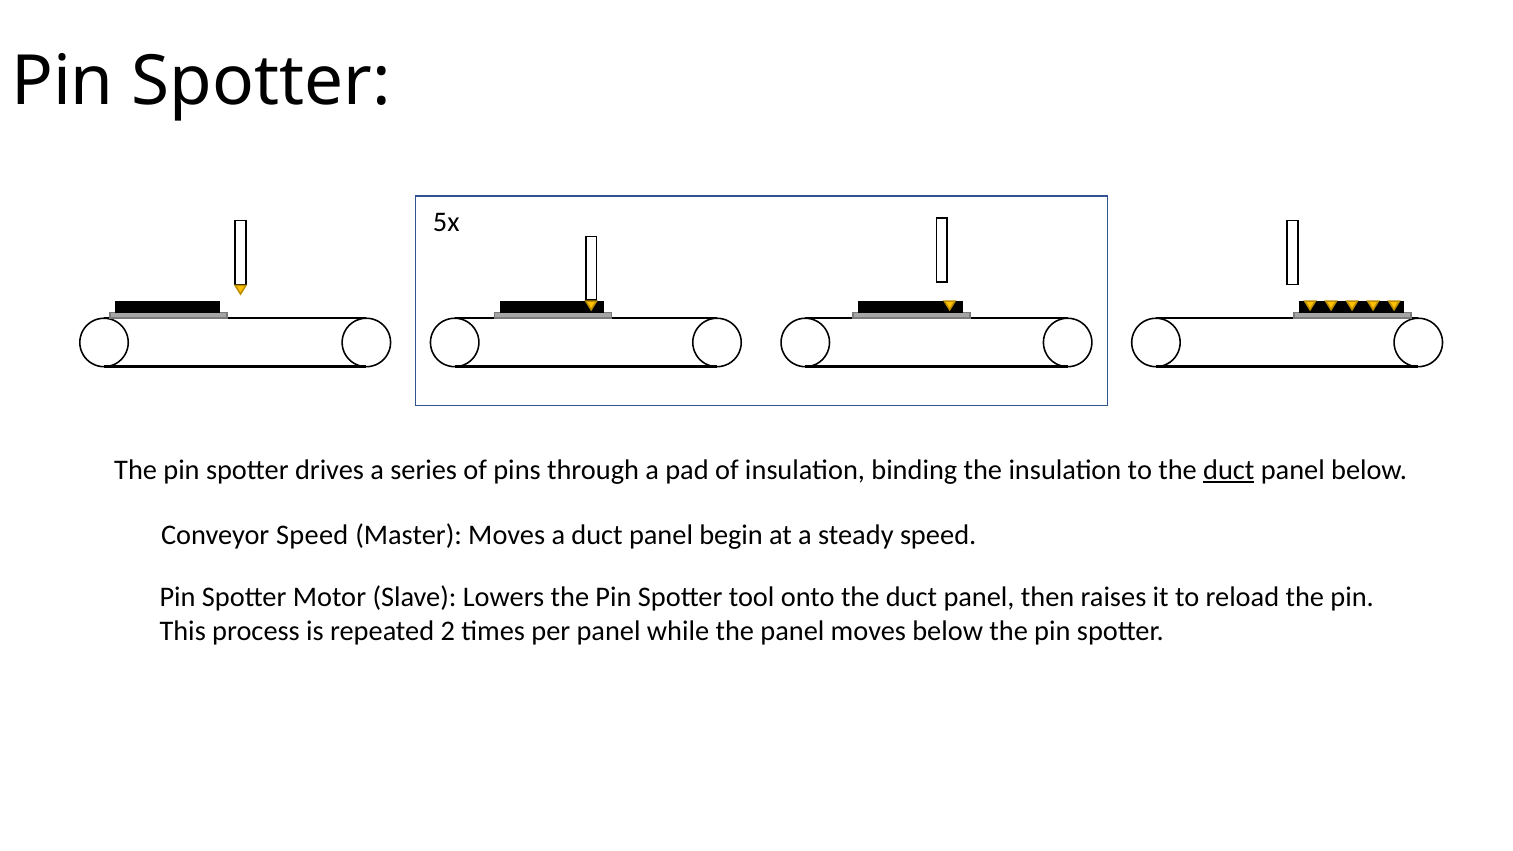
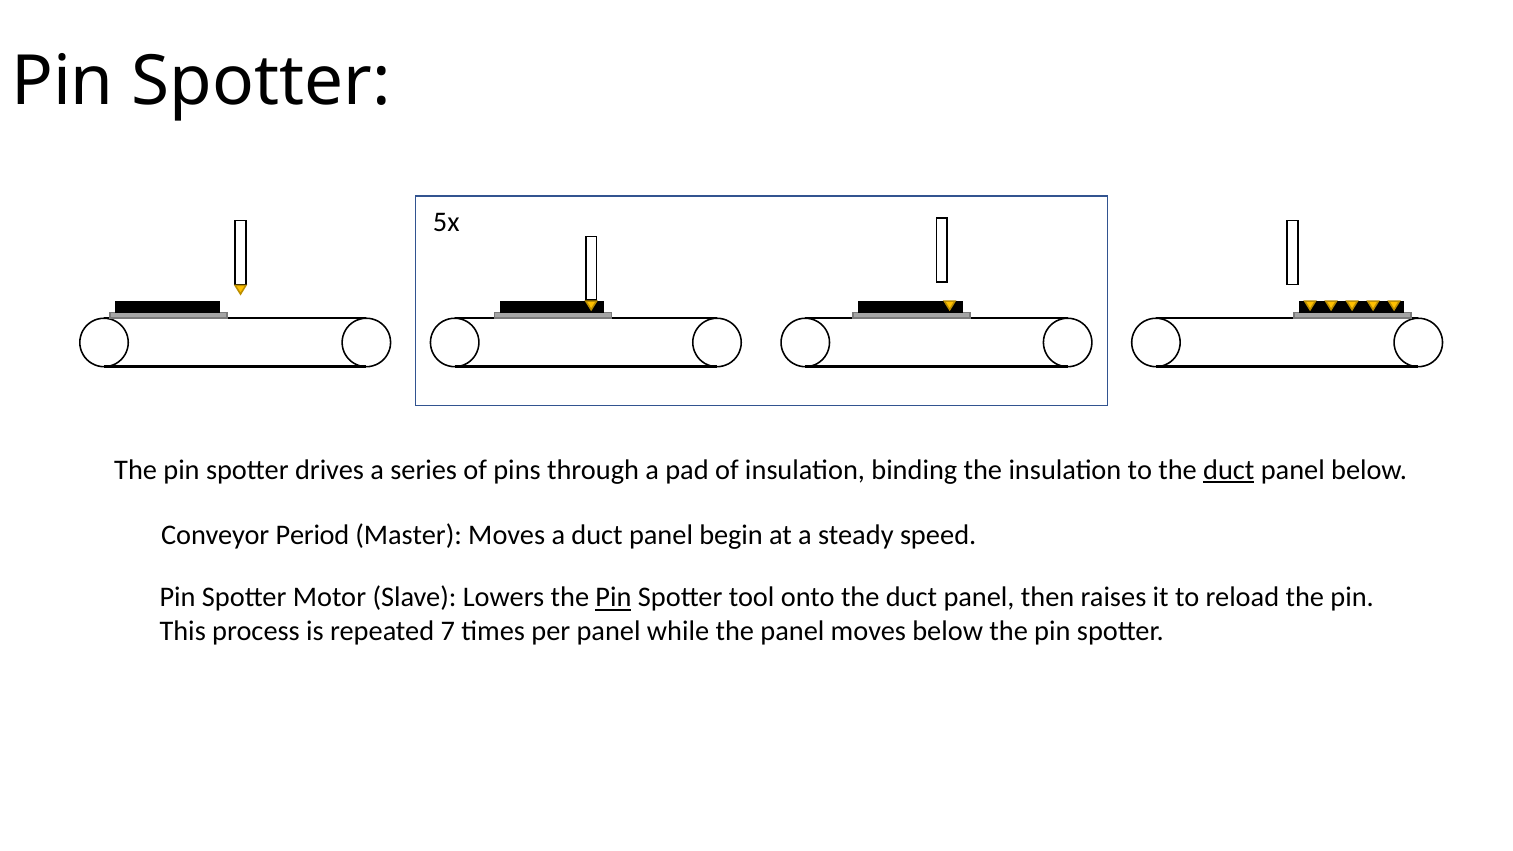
Conveyor Speed: Speed -> Period (313, 535)
Pin underline: none -> present (613, 598)
2: 2 -> 7 (448, 632)
